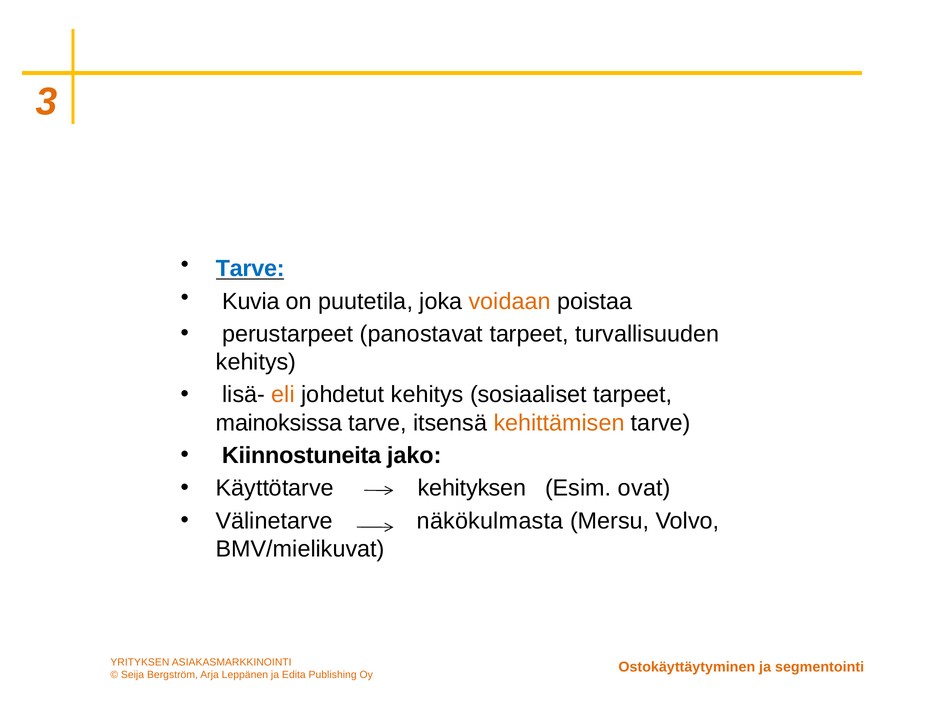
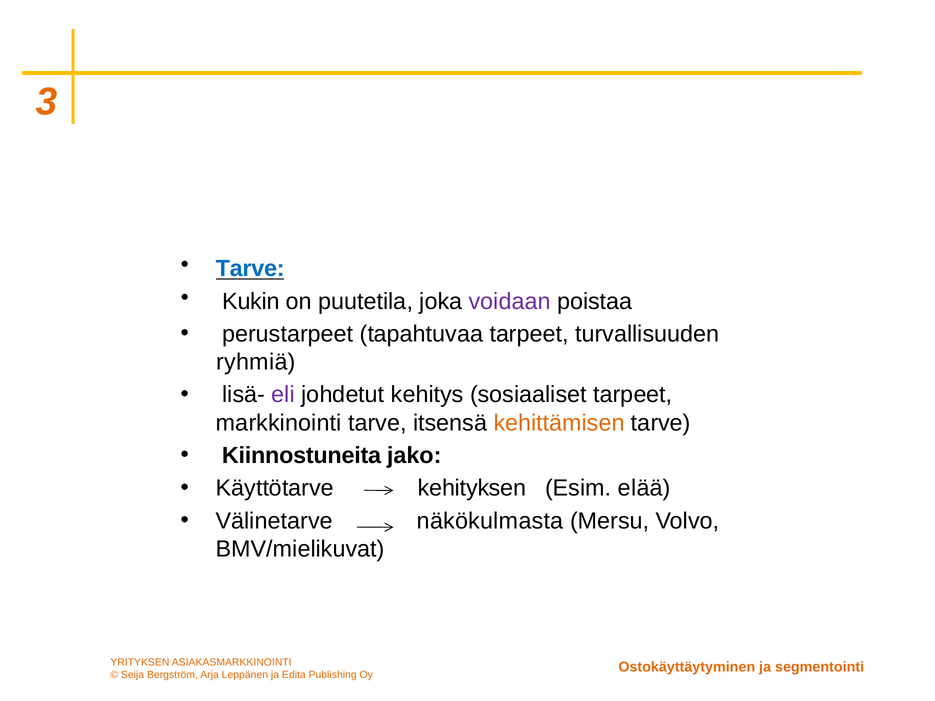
Kuvia: Kuvia -> Kukin (251, 301)
voidaan colour: orange -> purple (510, 301)
panostavat: panostavat -> tapahtuvaa (421, 334)
kehitys: kehitys -> ryhmiä (256, 362)
eli colour: orange -> purple (283, 395)
mainoksissa: mainoksissa -> markkinointi (279, 423)
ovat: ovat -> elää (644, 488)
